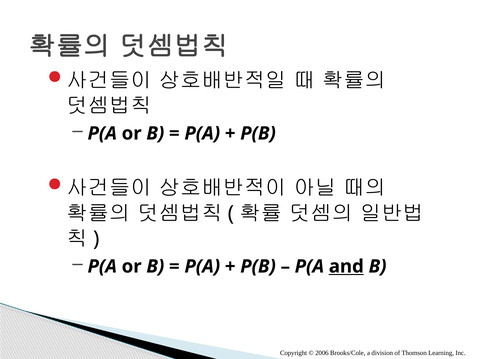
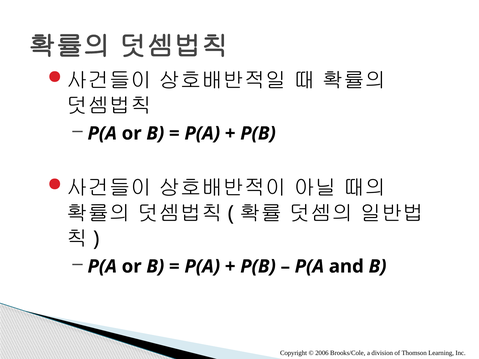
and underline: present -> none (346, 267)
